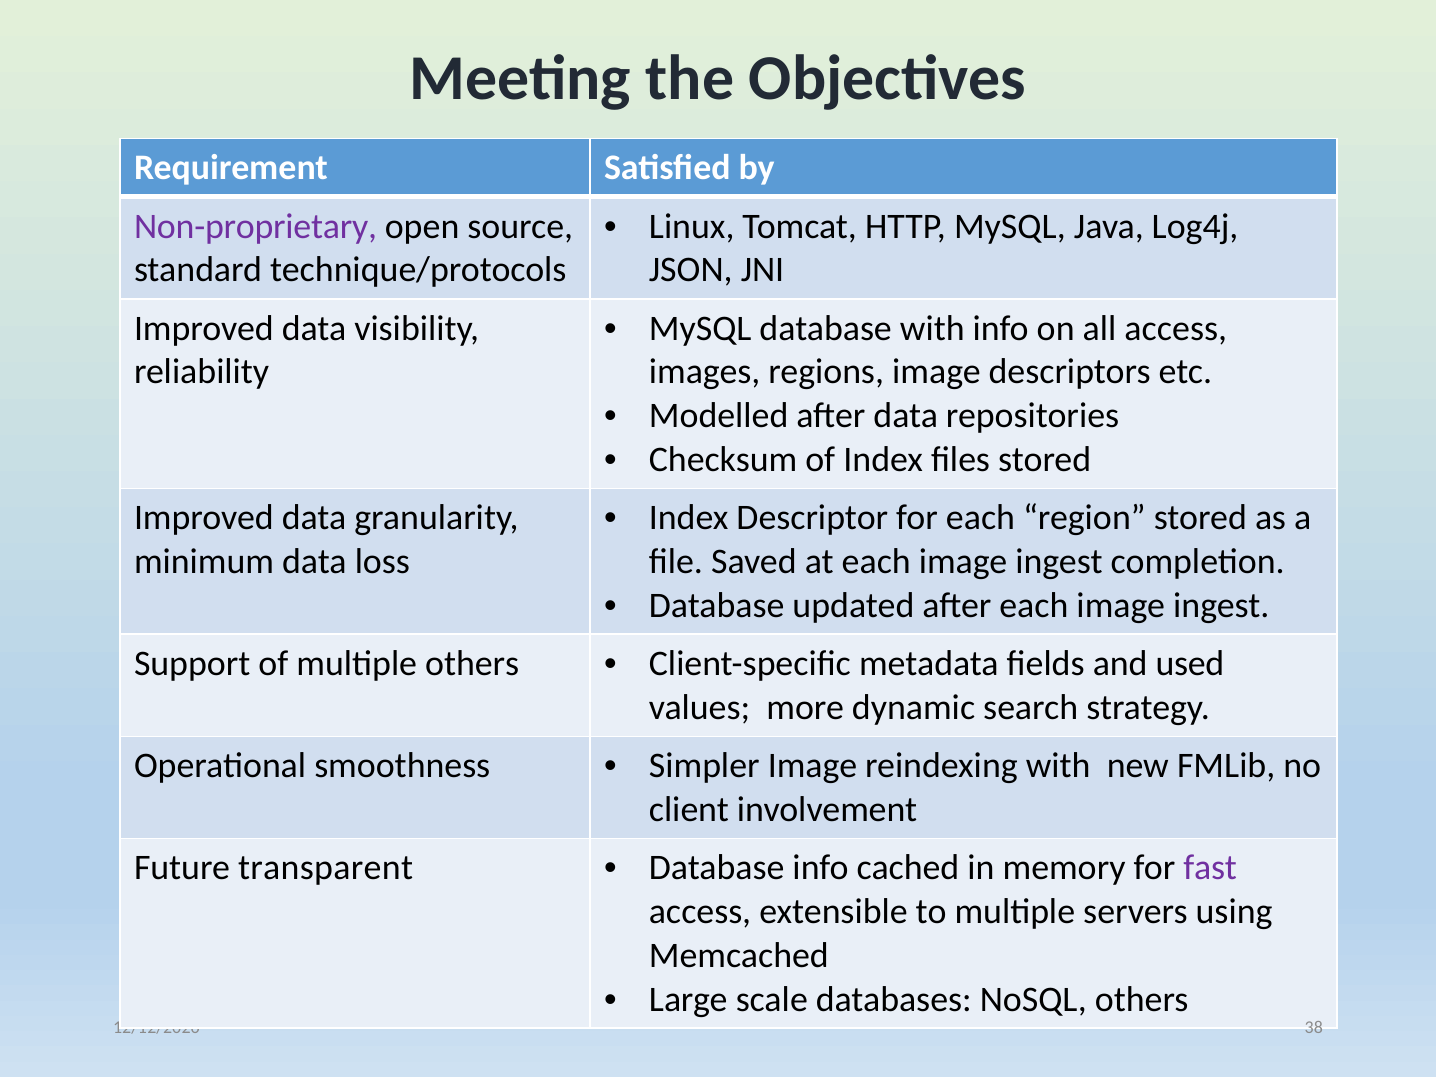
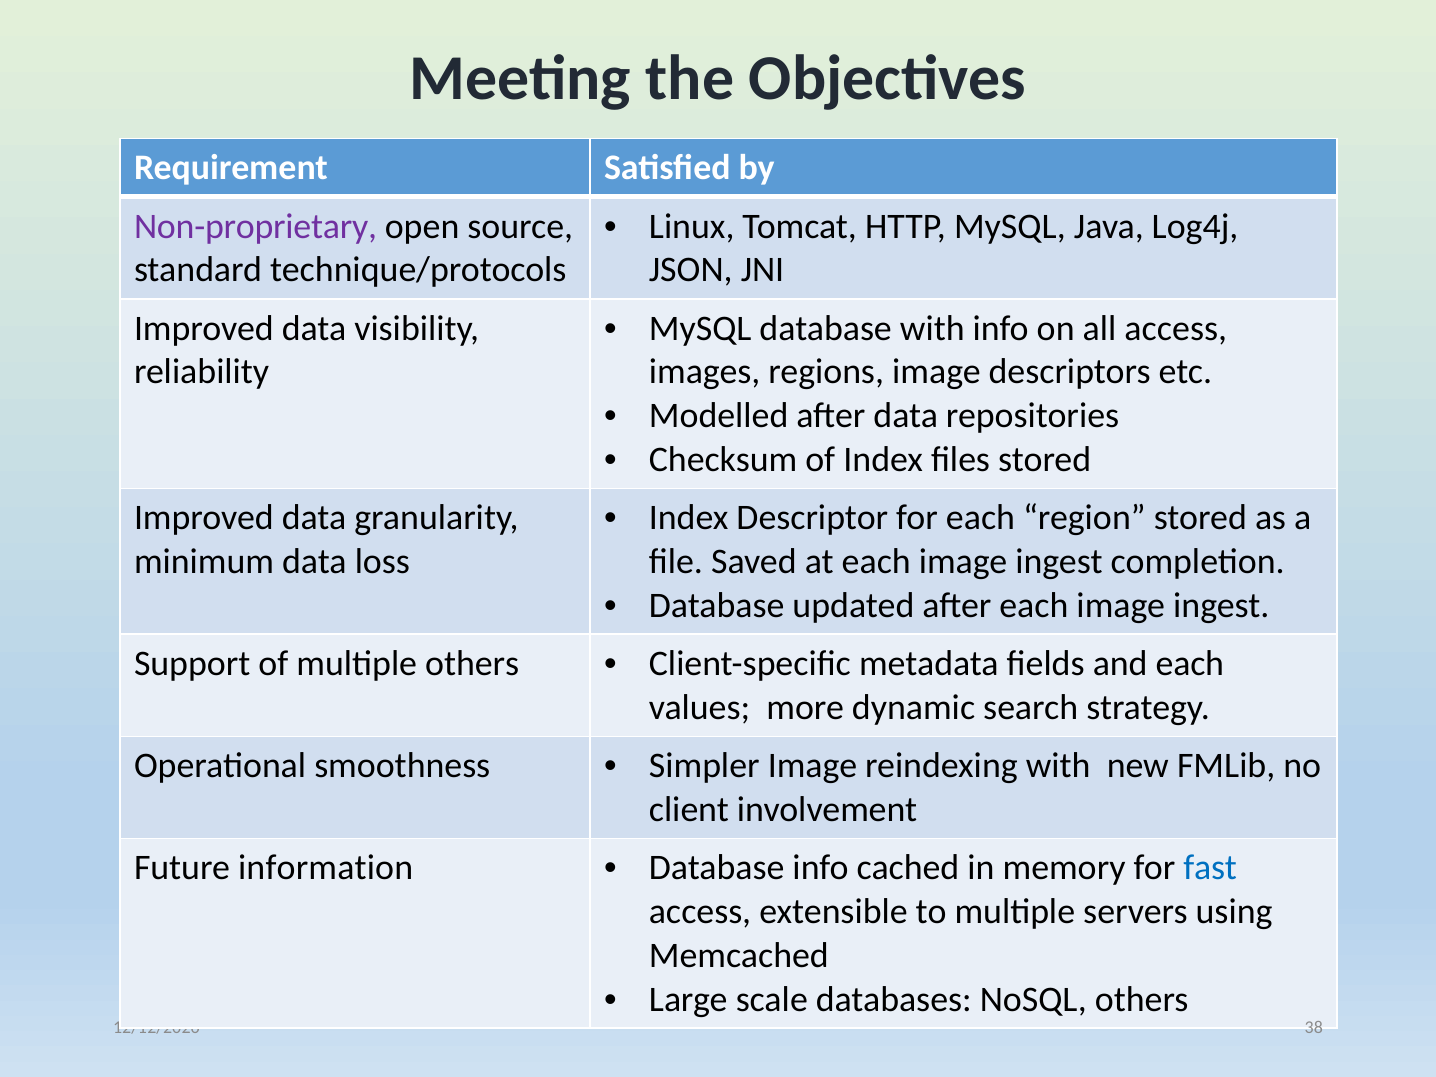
and used: used -> each (1190, 664)
transparent: transparent -> information (326, 868)
fast colour: purple -> blue (1210, 868)
